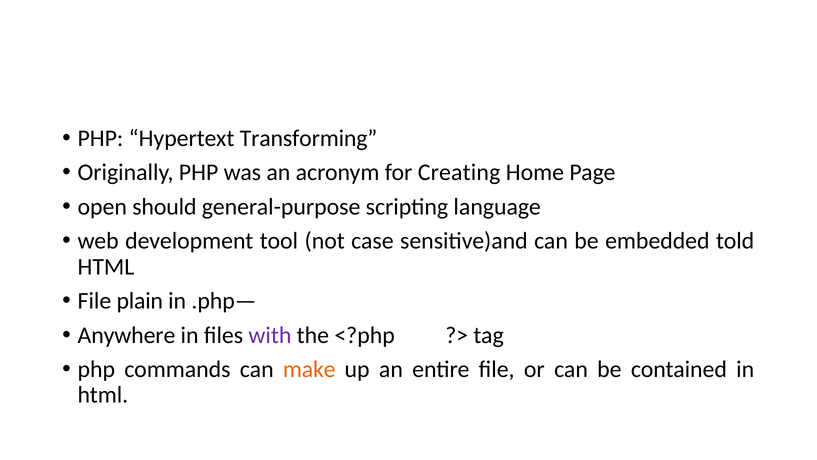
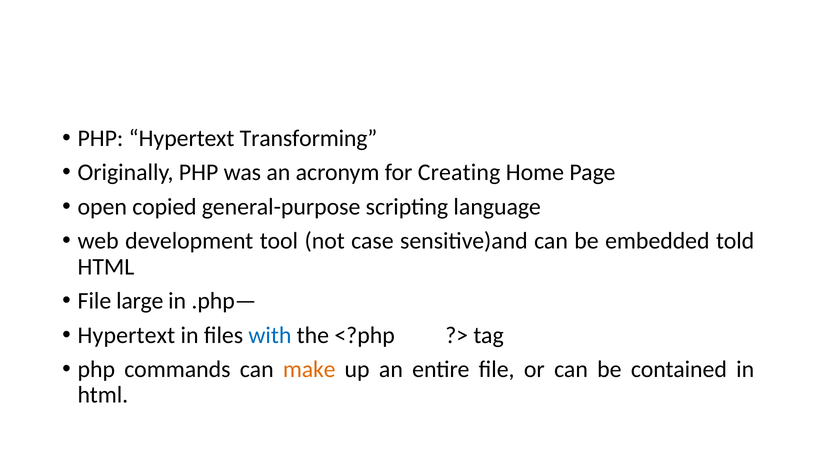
should: should -> copied (164, 206)
plain: plain -> large (140, 301)
Anywhere: Anywhere -> Hypertext (126, 335)
with colour: purple -> blue (270, 335)
